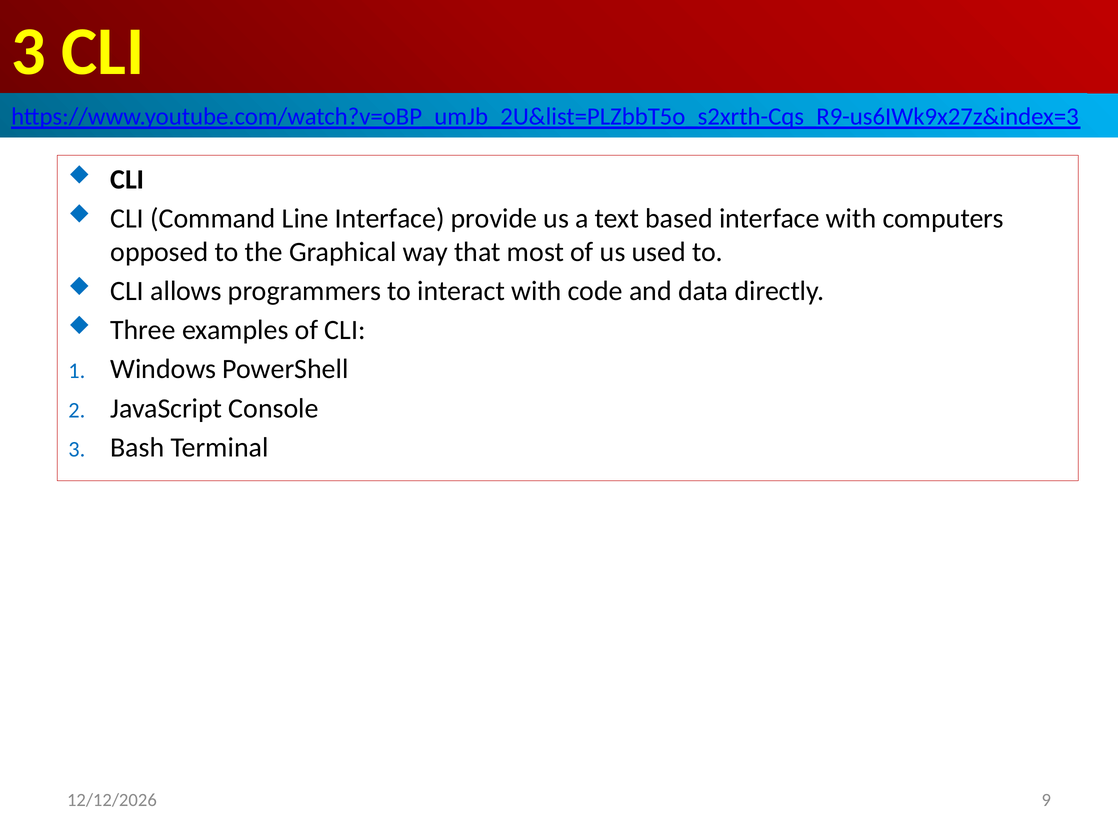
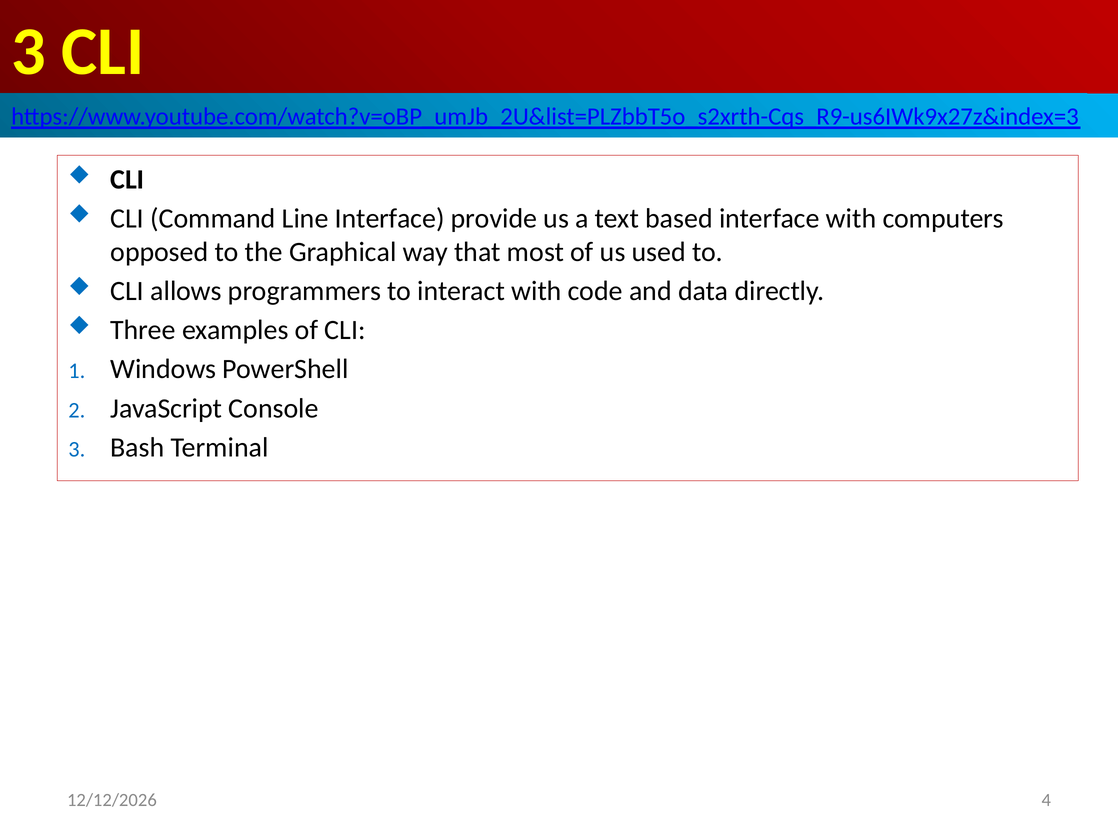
9: 9 -> 4 (1046, 801)
